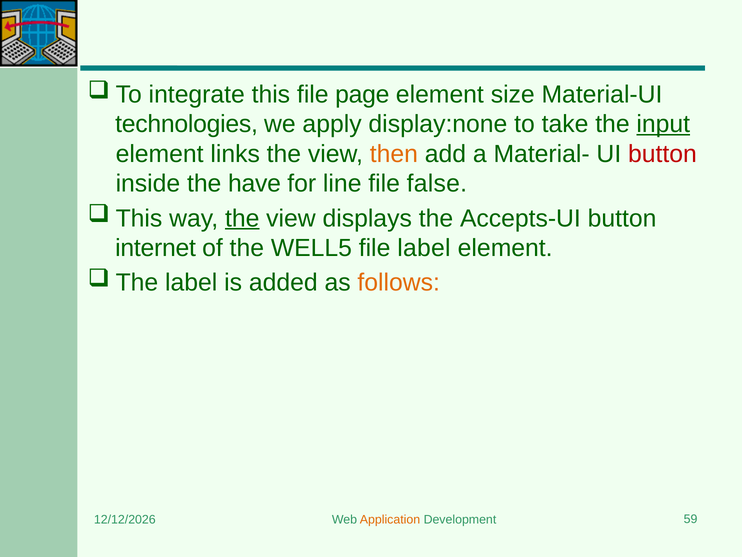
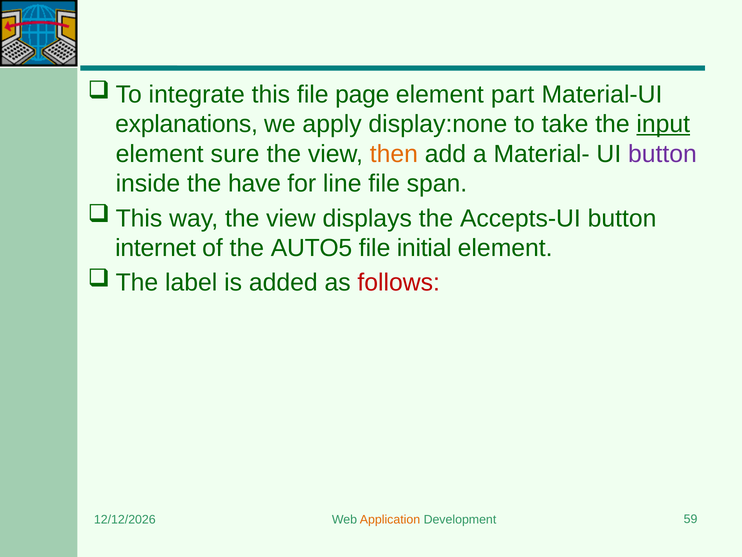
size: size -> part (513, 94)
technologies: technologies -> explanations (187, 124)
links: links -> sure (235, 154)
button colour: red -> purple (662, 154)
false: false -> span (437, 184)
the underline: present -> none (242, 218)
WELL5: WELL5 -> AUTO5 (312, 248)
file label: label -> initial (424, 248)
follows colour: orange -> red (399, 282)
